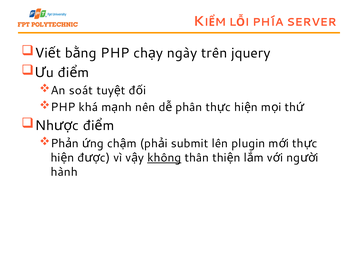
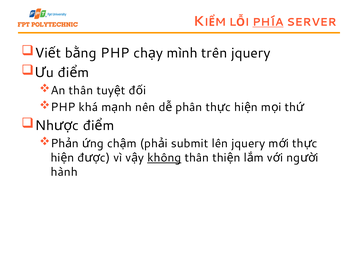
PHÍA underline: none -> present (268, 22)
ngày: ngày -> mình (182, 53)
An soát: soát -> thân (81, 90)
lên plugin: plugin -> jquery (248, 143)
